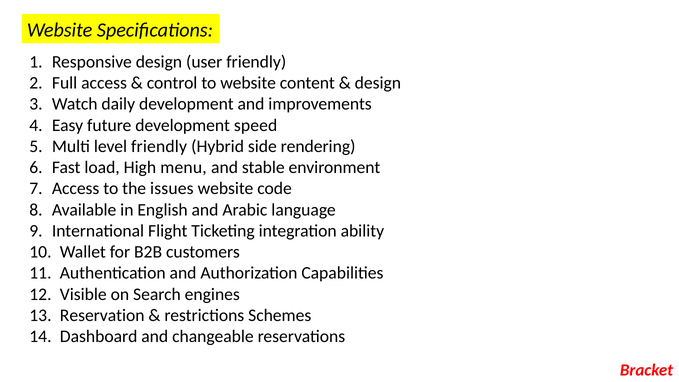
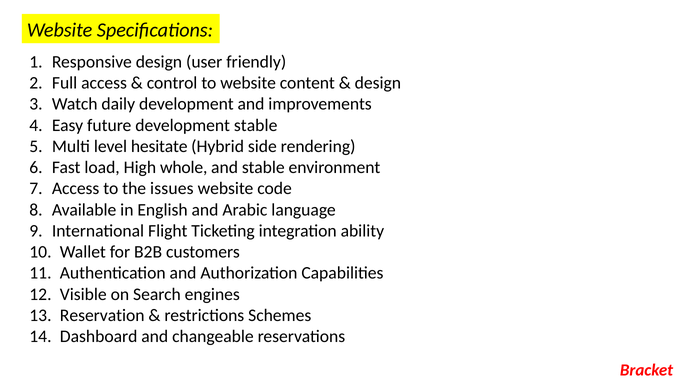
development speed: speed -> stable (256, 125)
level friendly: friendly -> hesitate (159, 146)
menu: menu -> whole (184, 167)
